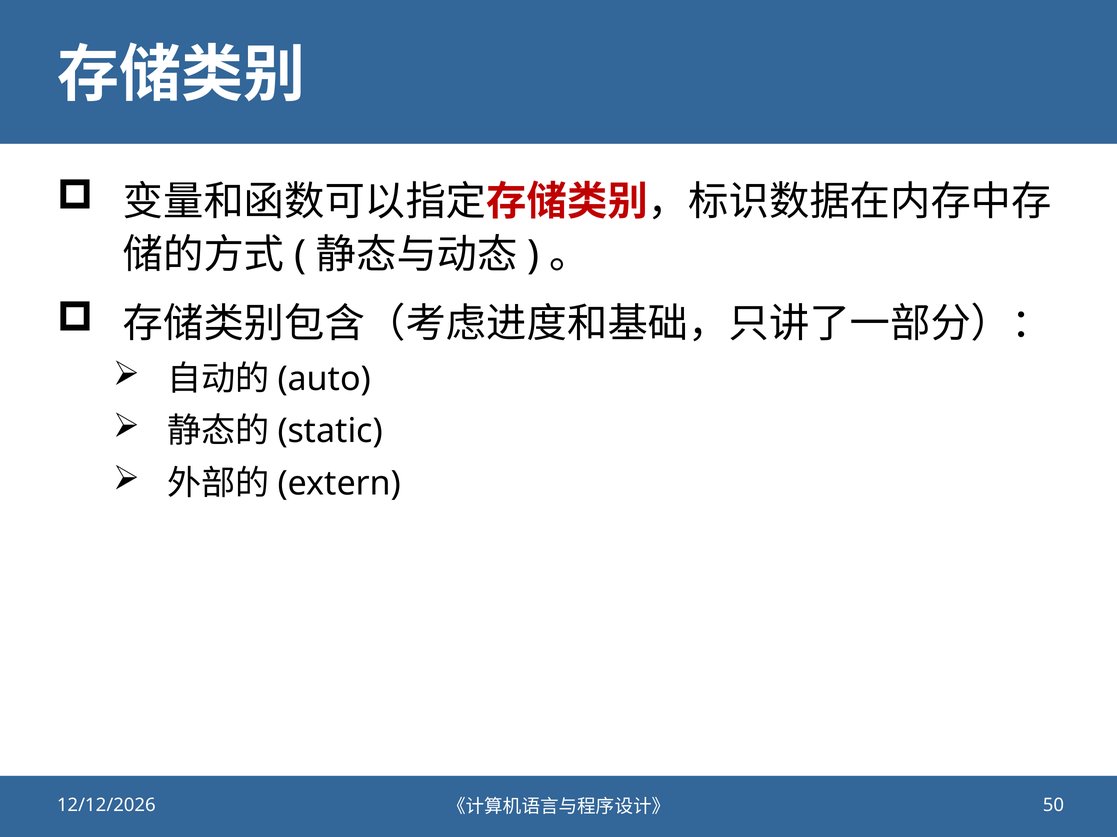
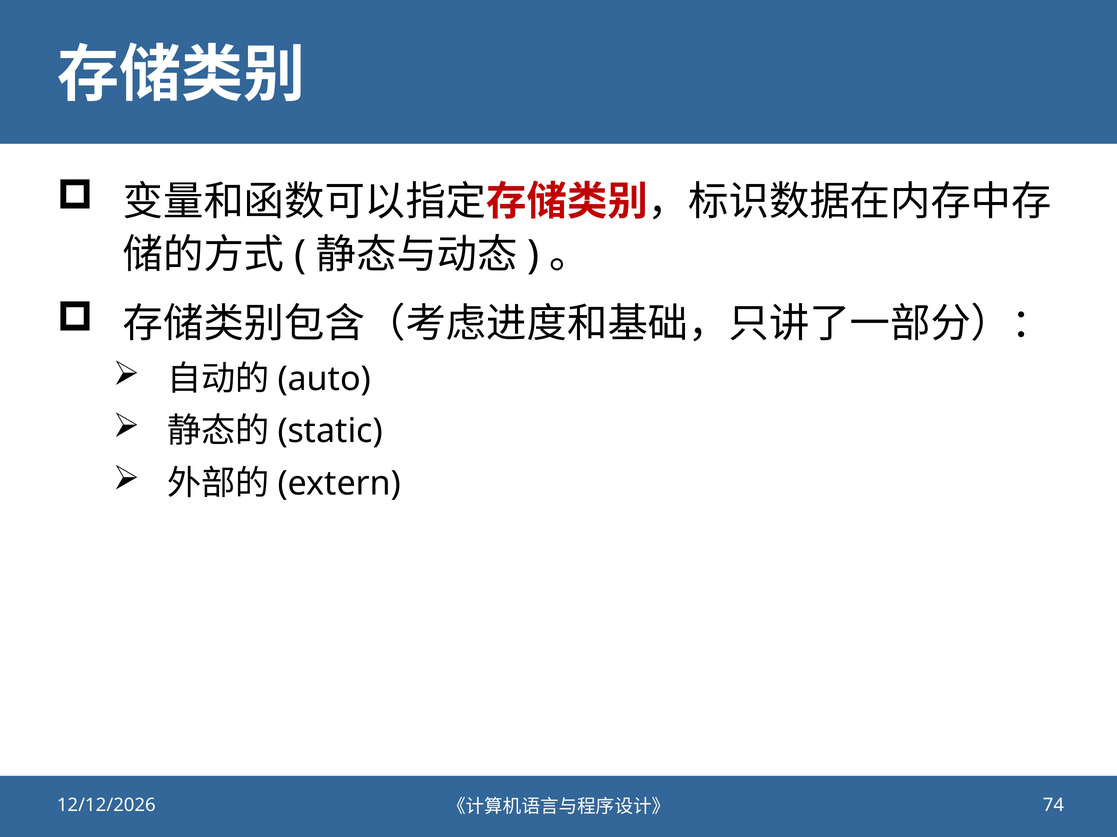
50: 50 -> 74 (1053, 806)
